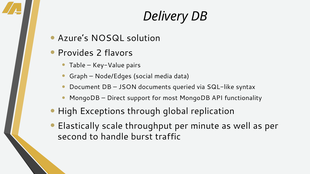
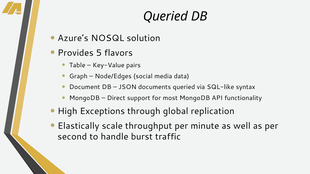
Delivery: Delivery -> Queried (166, 16)
2: 2 -> 5 (99, 53)
